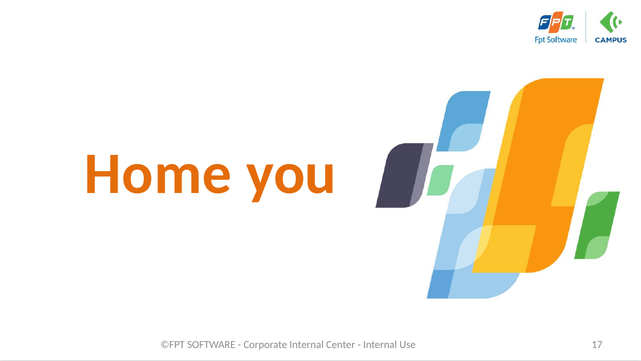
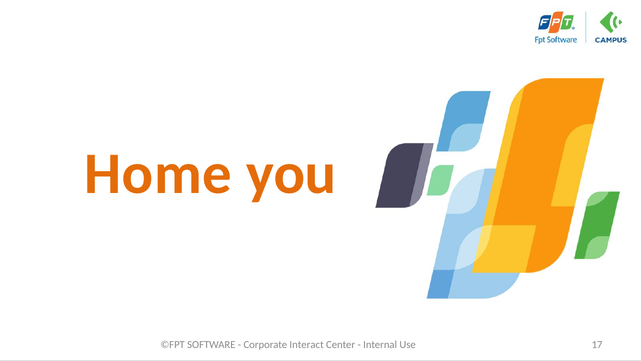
Corporate Internal: Internal -> Interact (307, 344)
